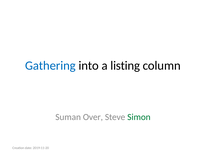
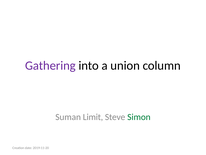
Gathering colour: blue -> purple (50, 65)
listing: listing -> union (125, 65)
Over: Over -> Limit (93, 117)
